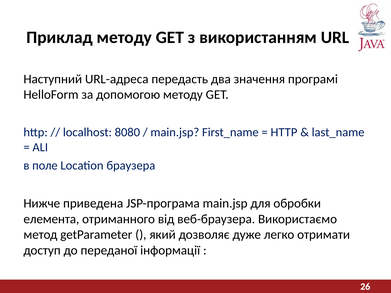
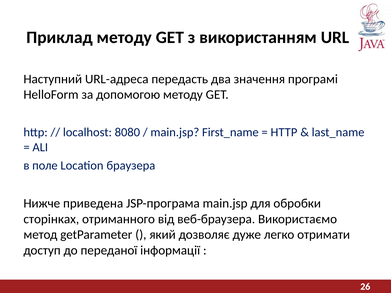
елемента: елемента -> сторінках (51, 219)
